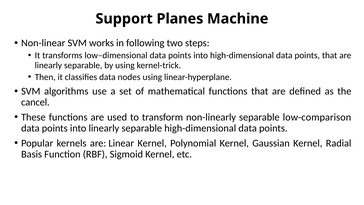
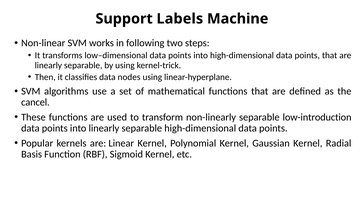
Planes: Planes -> Labels (180, 19)
low-comparison: low-comparison -> low-introduction (317, 117)
